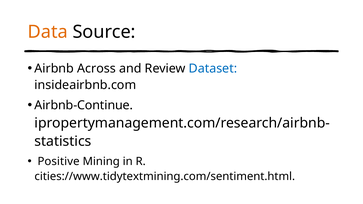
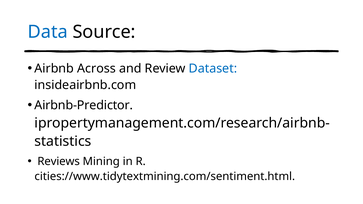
Data colour: orange -> blue (48, 32)
Airbnb-Continue: Airbnb-Continue -> Airbnb-Predictor (84, 105)
Positive: Positive -> Reviews (59, 162)
